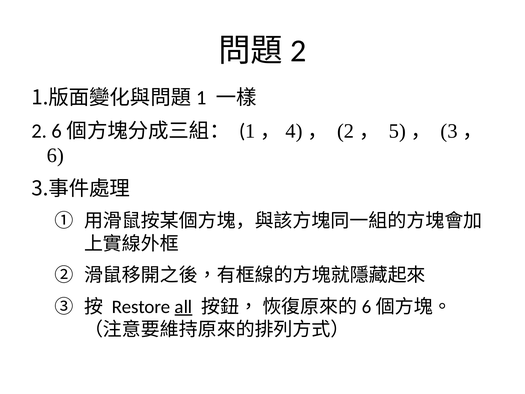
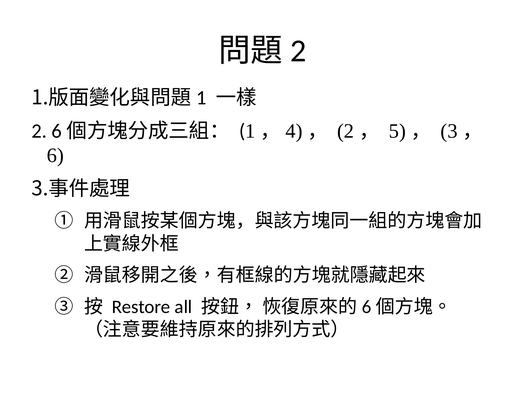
all underline: present -> none (183, 307)
